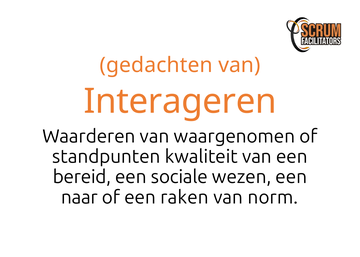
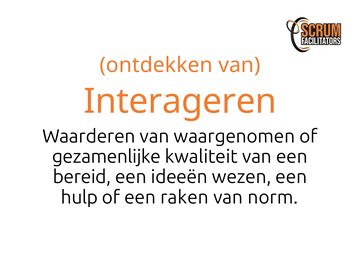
gedachten: gedachten -> ontdekken (156, 65)
standpunten: standpunten -> gezamenlijke (106, 156)
sociale: sociale -> ideeën (179, 177)
naar: naar -> hulp (79, 197)
